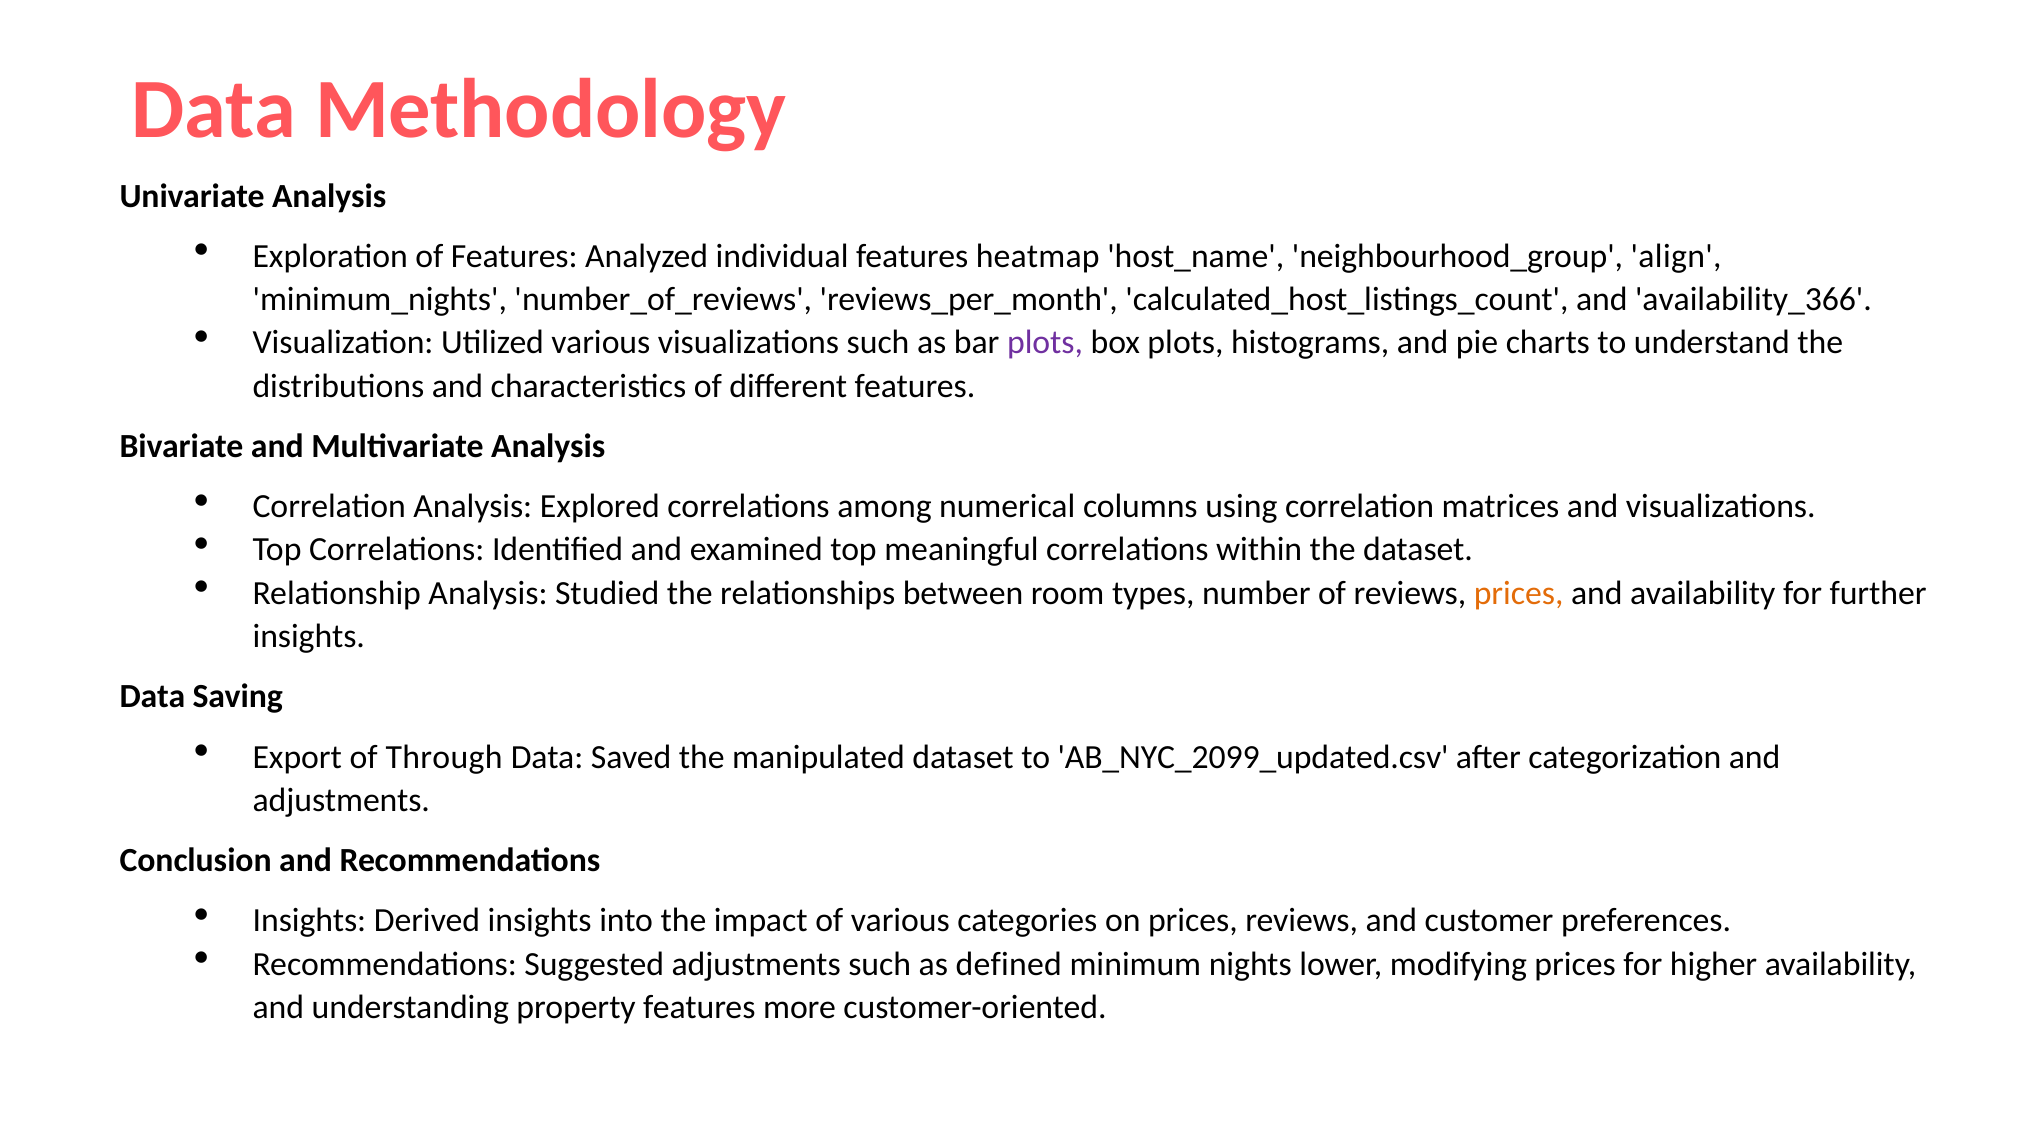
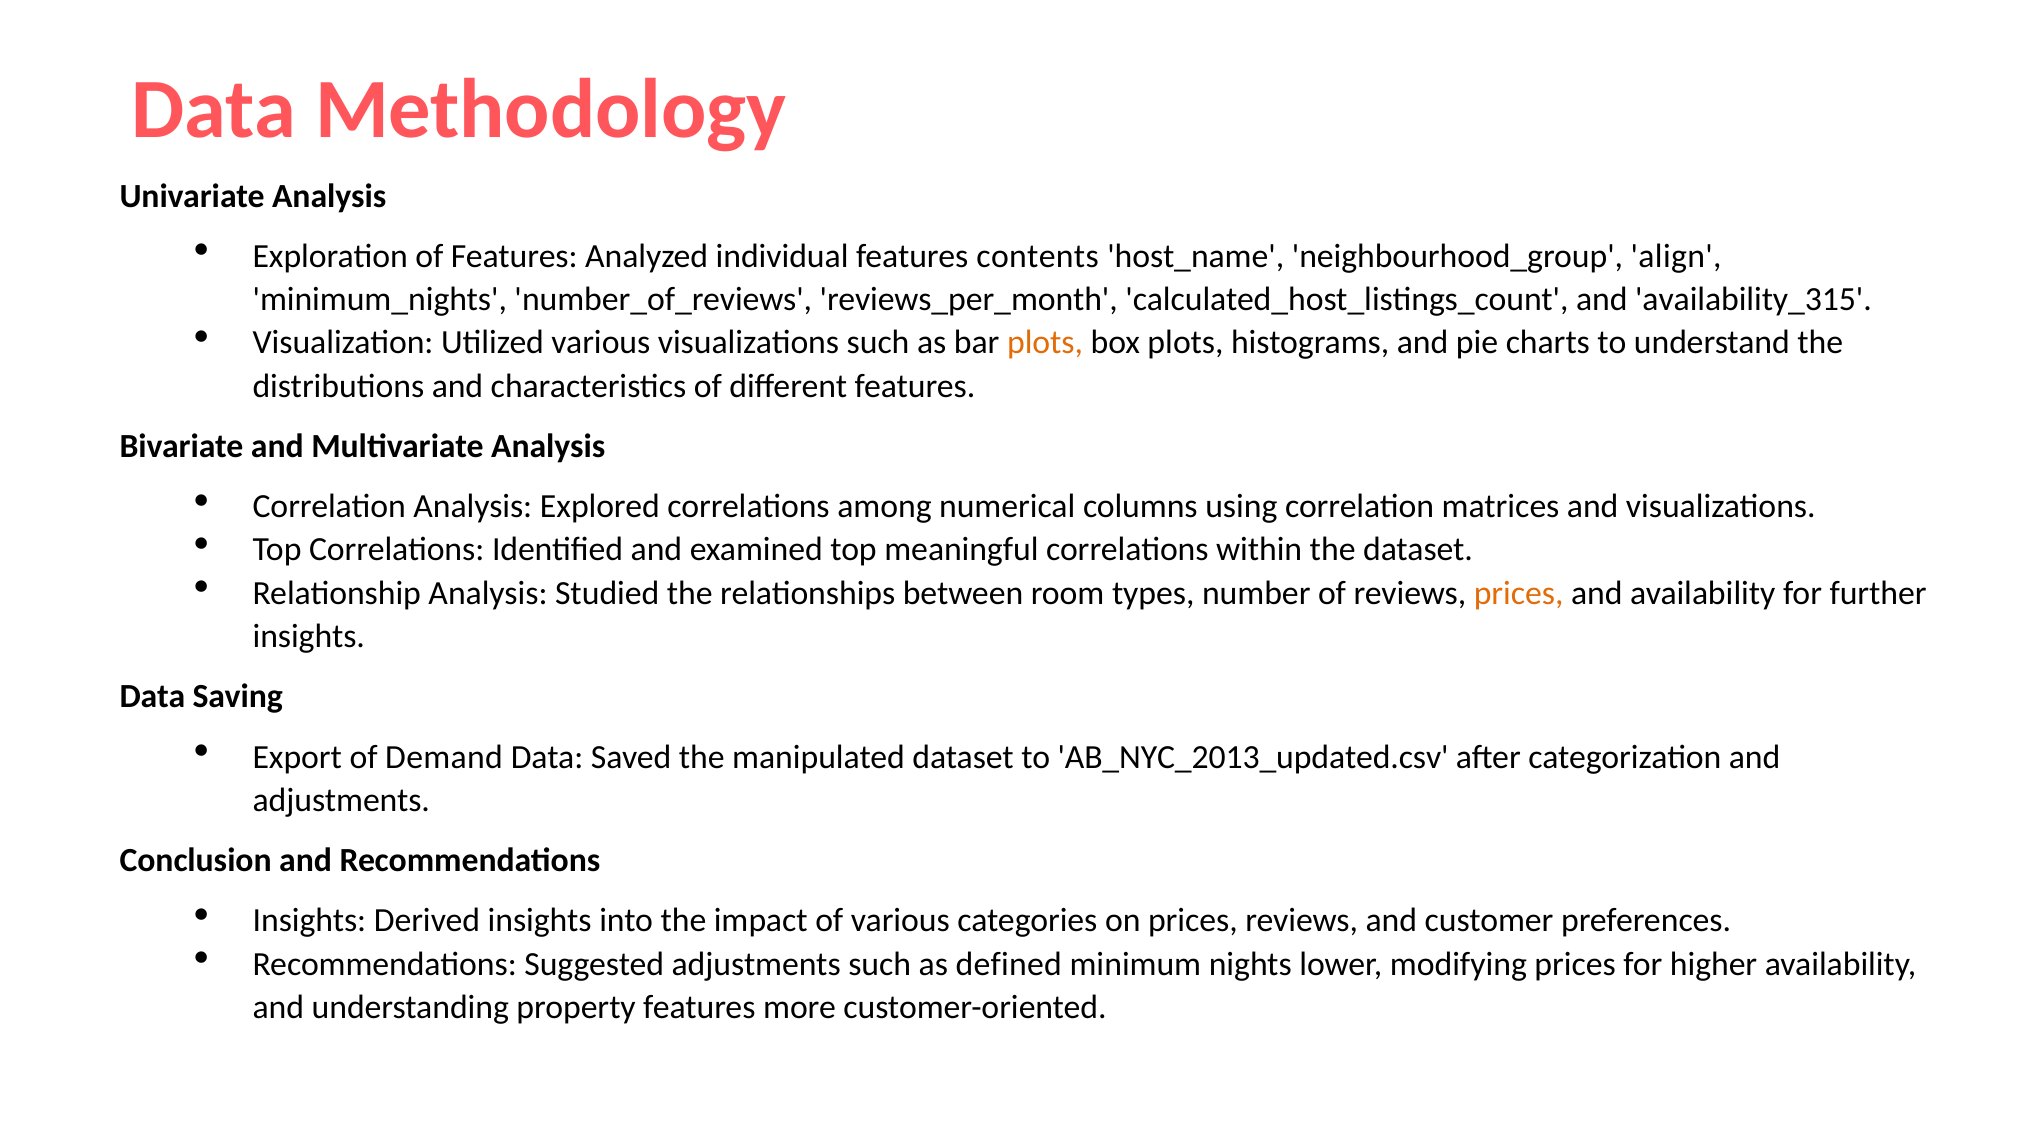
heatmap: heatmap -> contents (1038, 256)
availability_366: availability_366 -> availability_315 (1753, 299)
plots colour: purple -> orange (1045, 343)
Through: Through -> Demand (444, 757)
AB_NYC_2099_updated.csv: AB_NYC_2099_updated.csv -> AB_NYC_2013_updated.csv (1253, 757)
